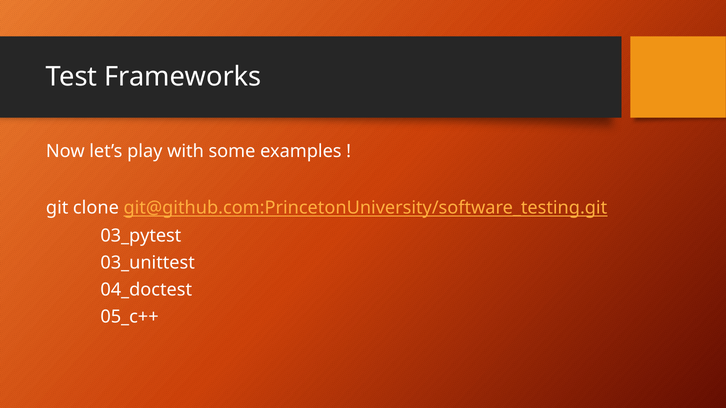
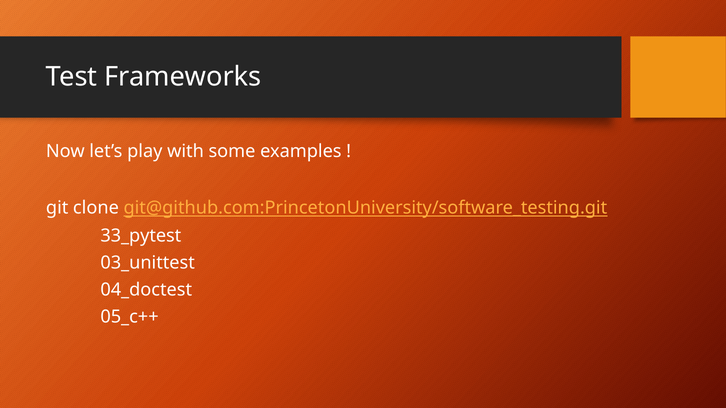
03_pytest: 03_pytest -> 33_pytest (141, 236)
